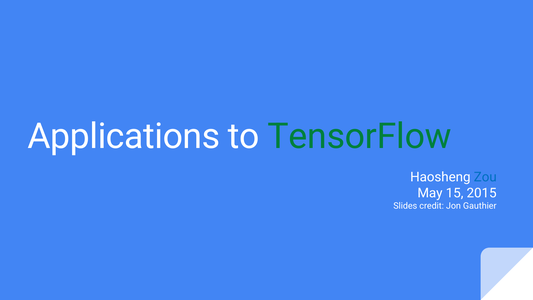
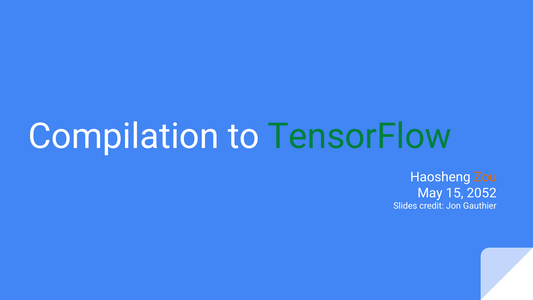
Applications: Applications -> Compilation (124, 136)
Zou colour: blue -> orange (485, 177)
2015: 2015 -> 2052 (482, 193)
